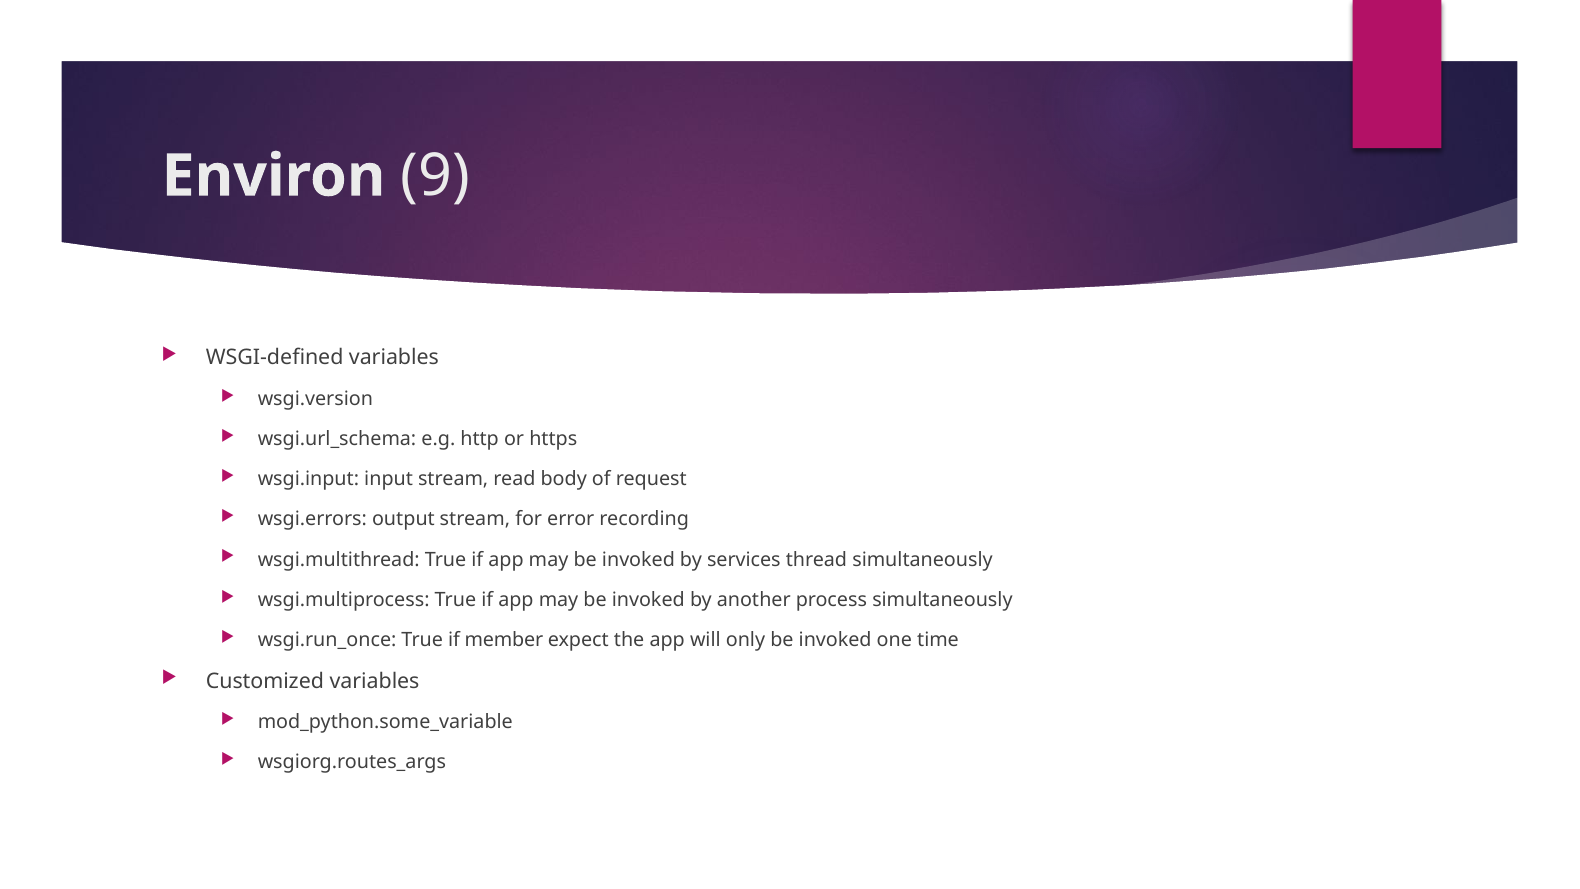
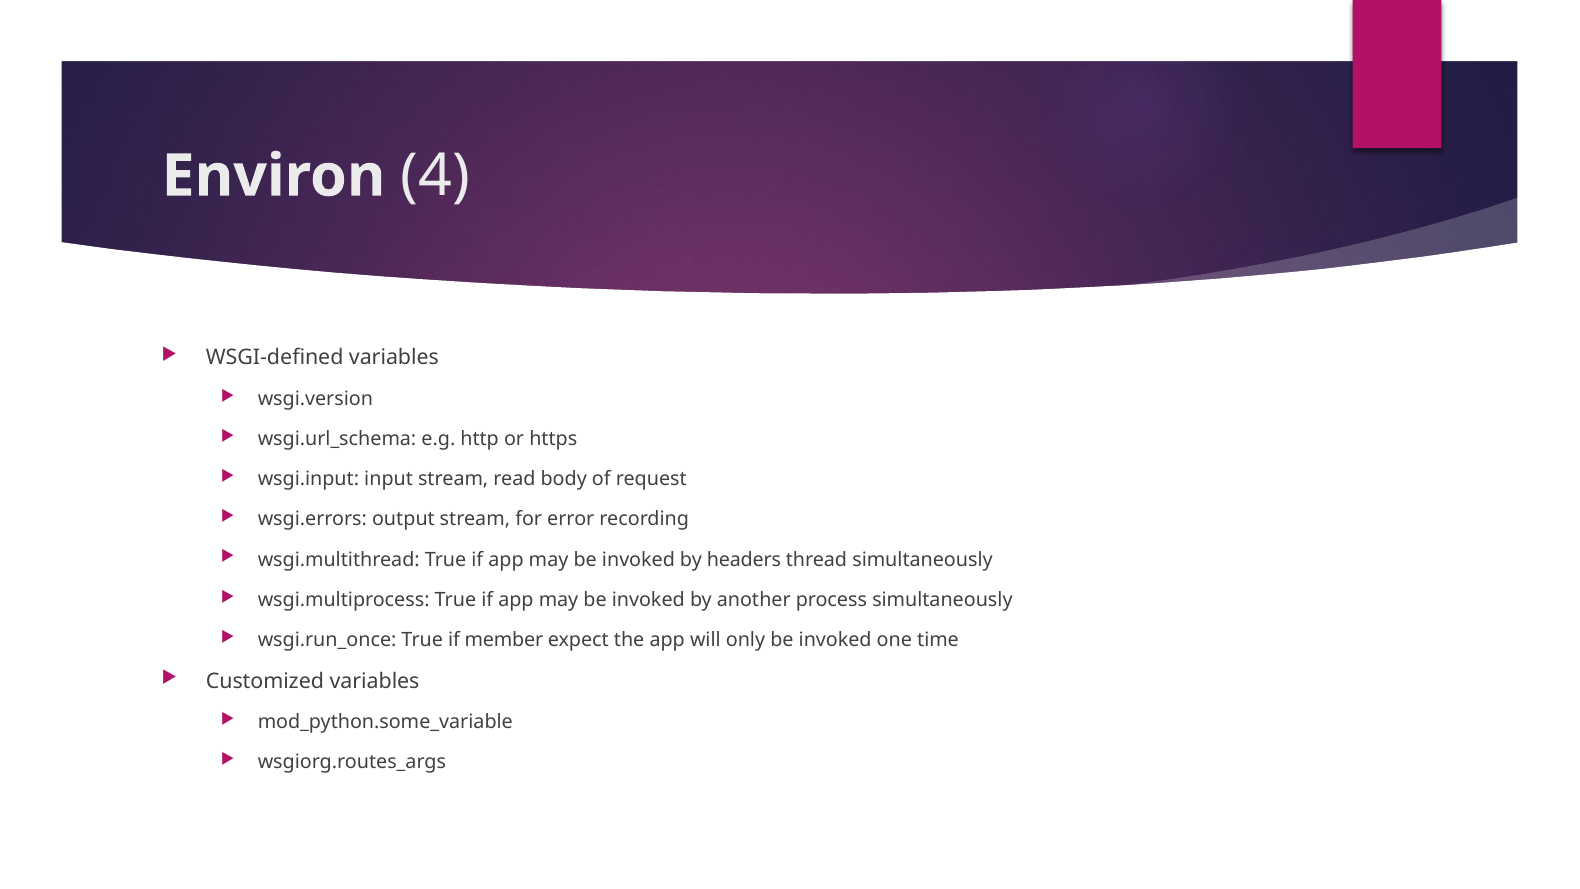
9: 9 -> 4 (436, 176)
services: services -> headers (744, 559)
